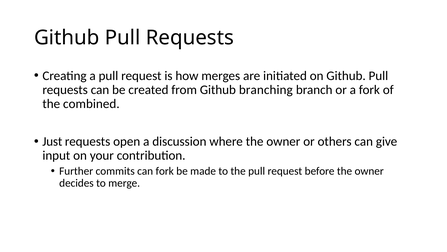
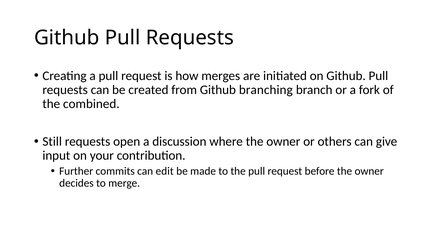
Just: Just -> Still (52, 141)
can fork: fork -> edit (165, 171)
